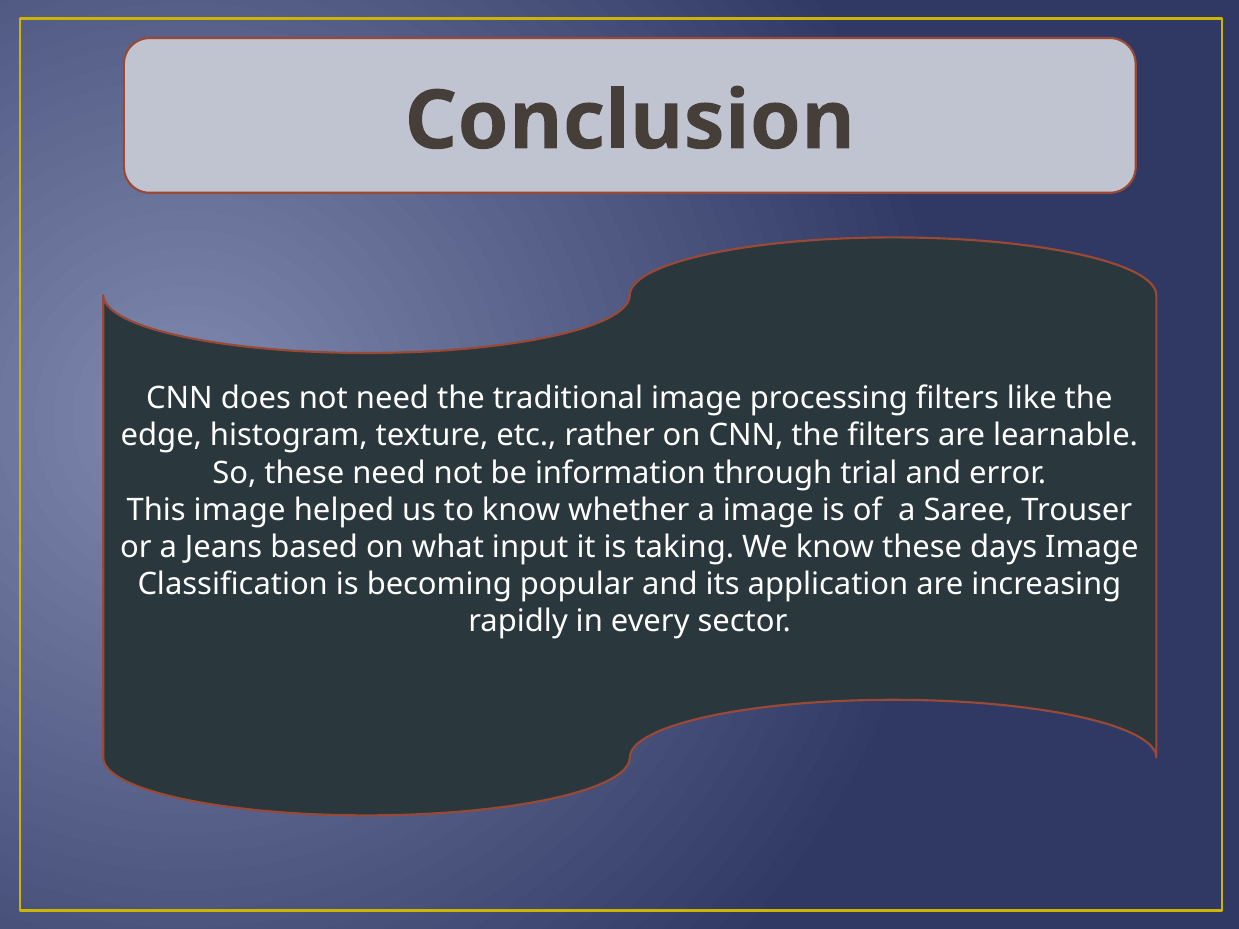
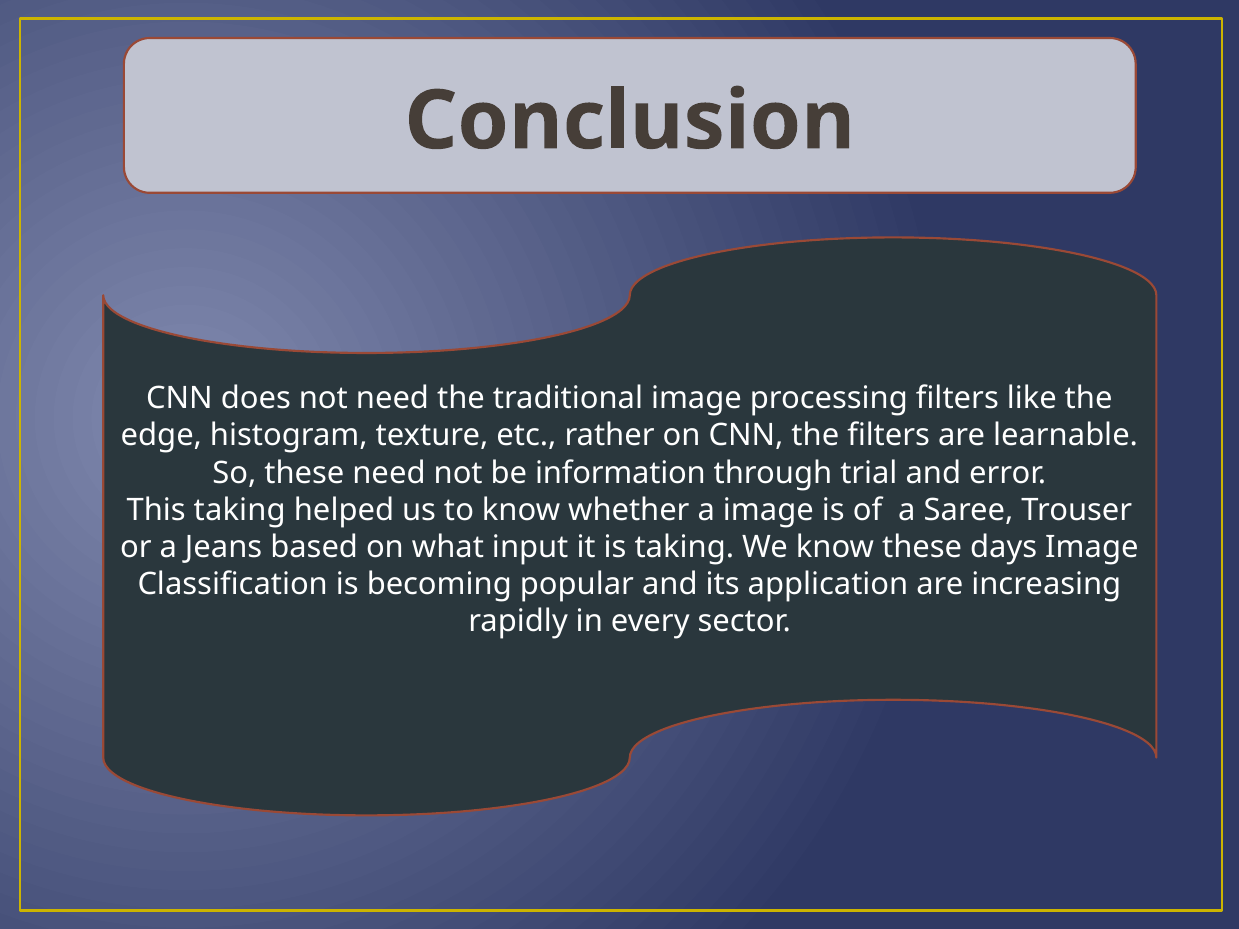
This image: image -> taking (240, 510)
